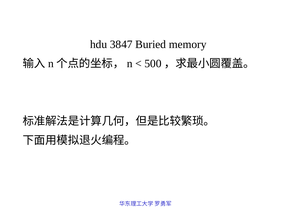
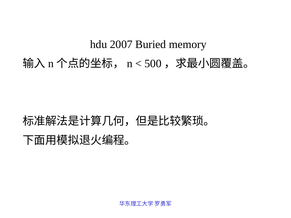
3847: 3847 -> 2007 (121, 44)
